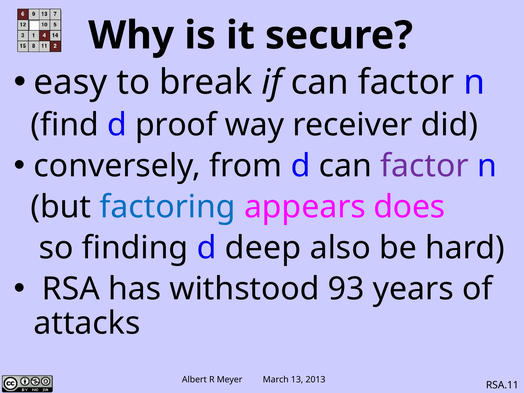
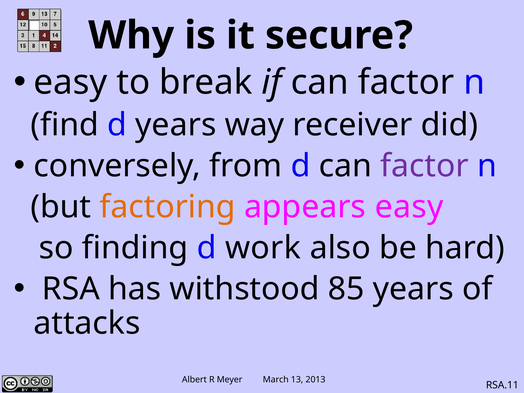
d proof: proof -> years (176, 125)
factoring colour: blue -> orange (168, 207)
appears does: does -> easy (409, 207)
deep: deep -> work (263, 248)
93: 93 -> 85 (346, 289)
